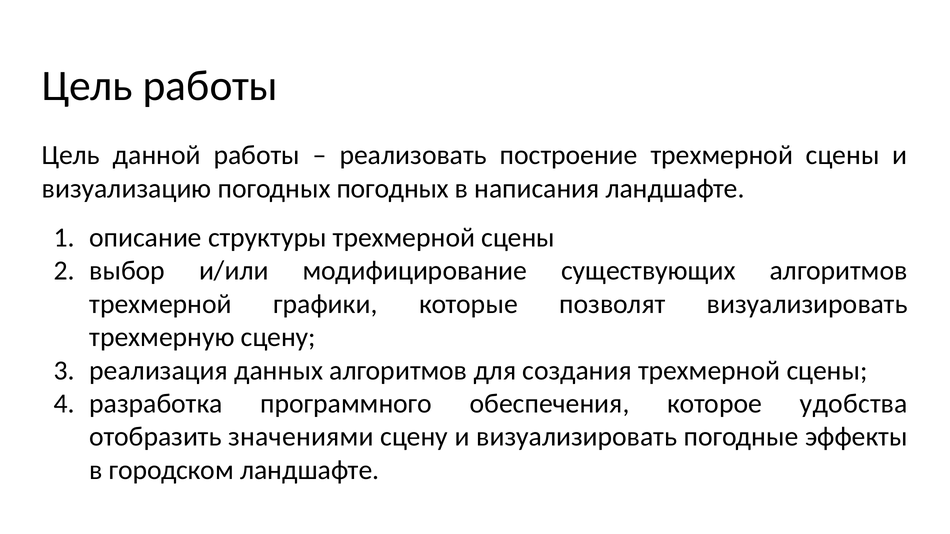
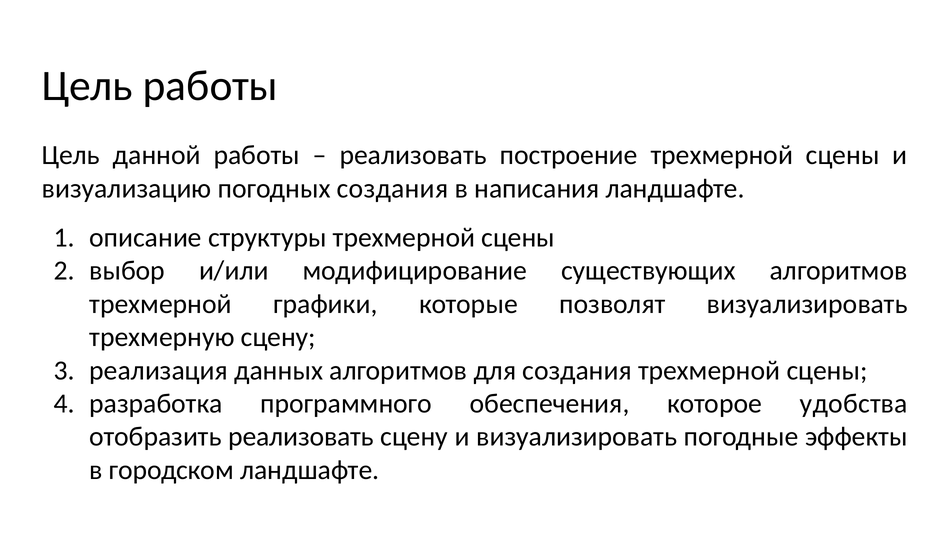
погодных погодных: погодных -> создания (392, 189)
отобразить значениями: значениями -> реализовать (301, 437)
